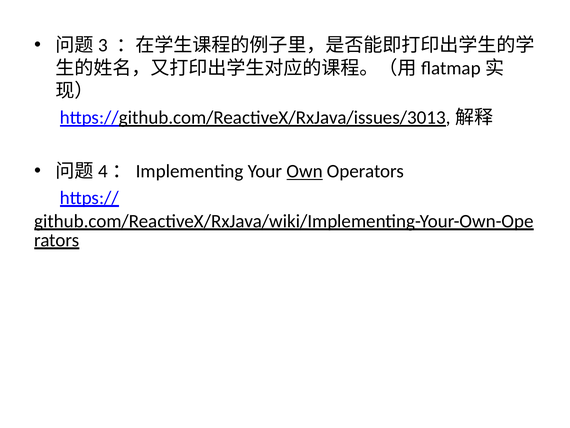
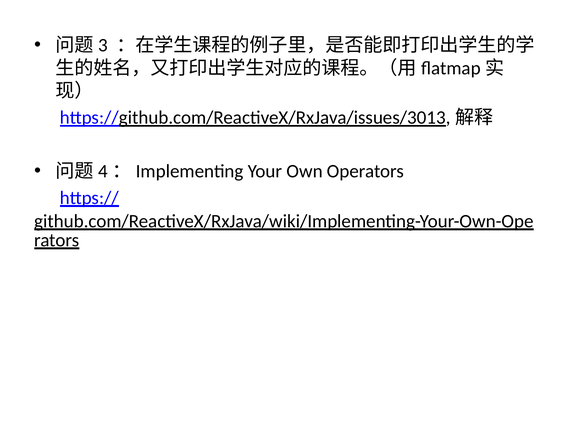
Own underline: present -> none (305, 171)
